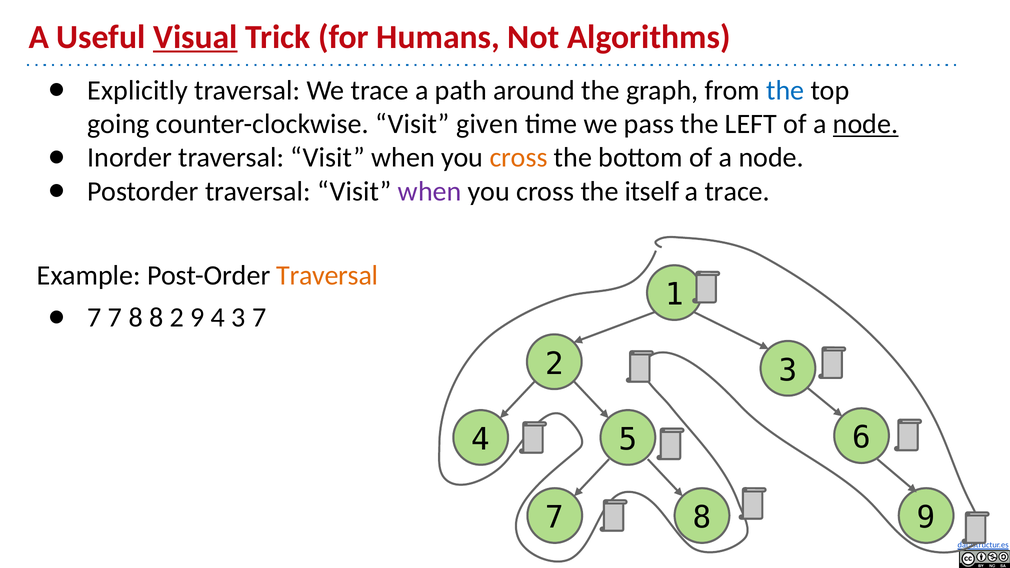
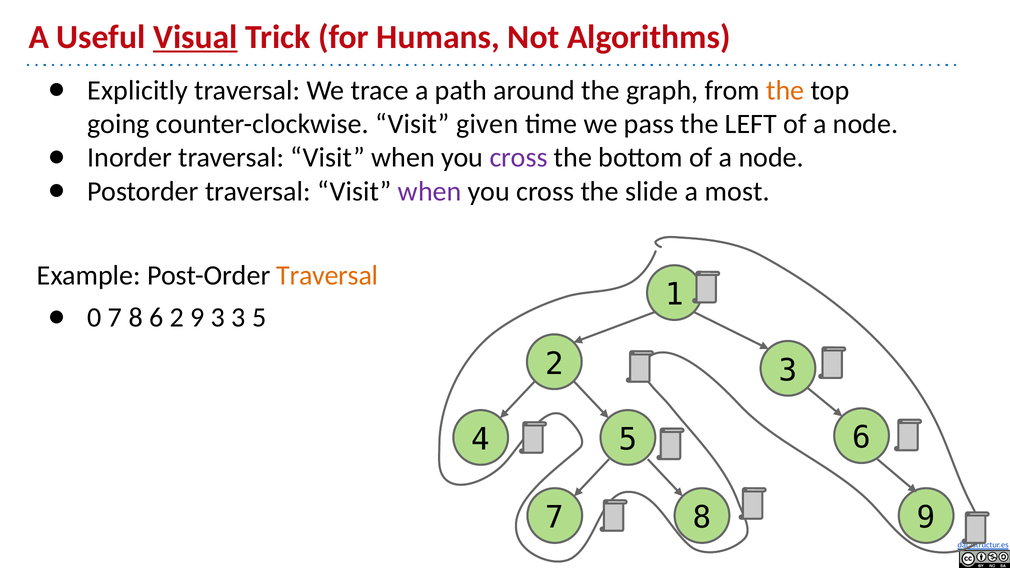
the colour: blue -> orange (785, 90)
node underline: present -> none (866, 124)
cross colour: orange -> purple (519, 158)
itself: itself -> slide (652, 191)
a trace: trace -> most (737, 191)
7: 7 -> 0 (95, 318)
8 8: 8 -> 6 (156, 318)
9 4: 4 -> 3 (218, 318)
3 7: 7 -> 5 (259, 318)
